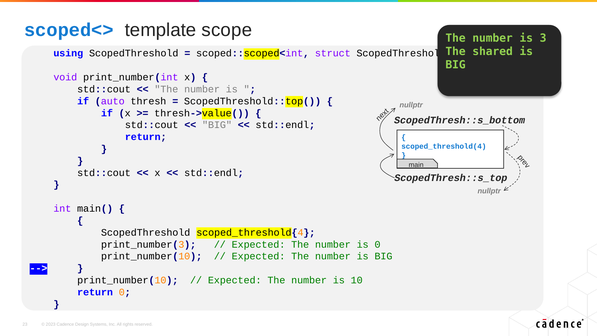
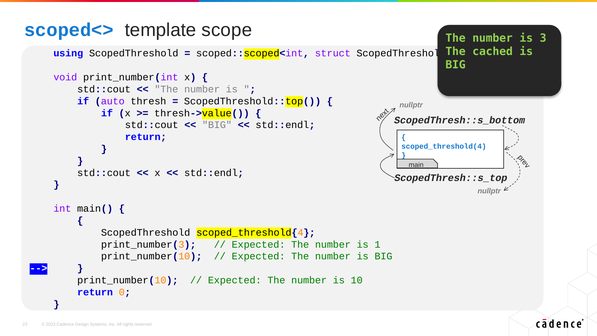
shared: shared -> cached (493, 51)
is 0: 0 -> 1 (377, 244)
